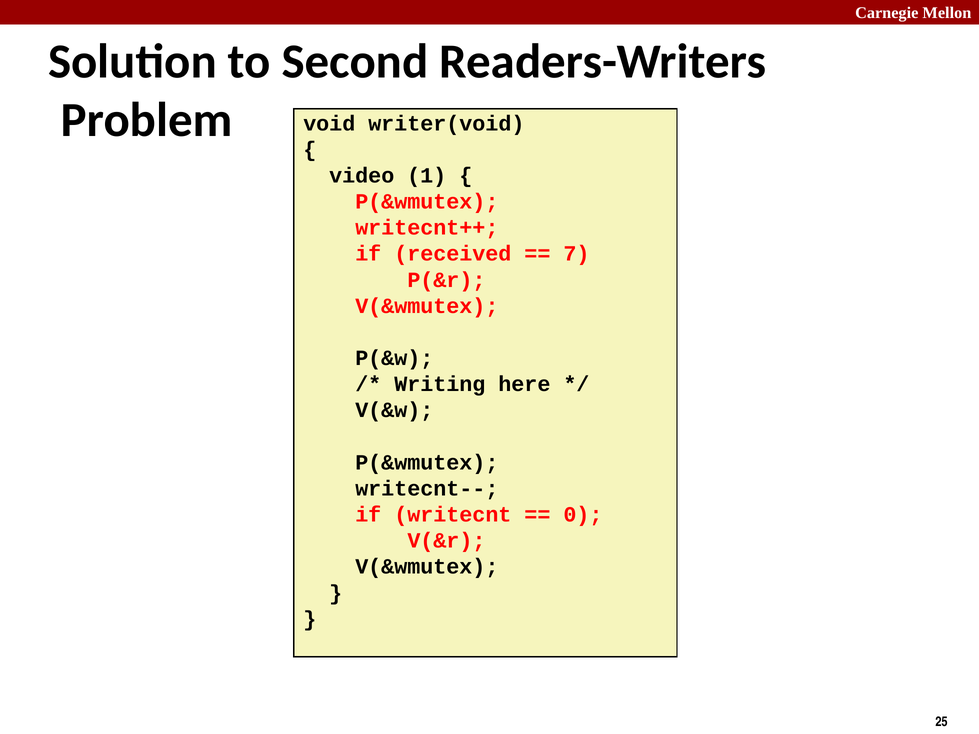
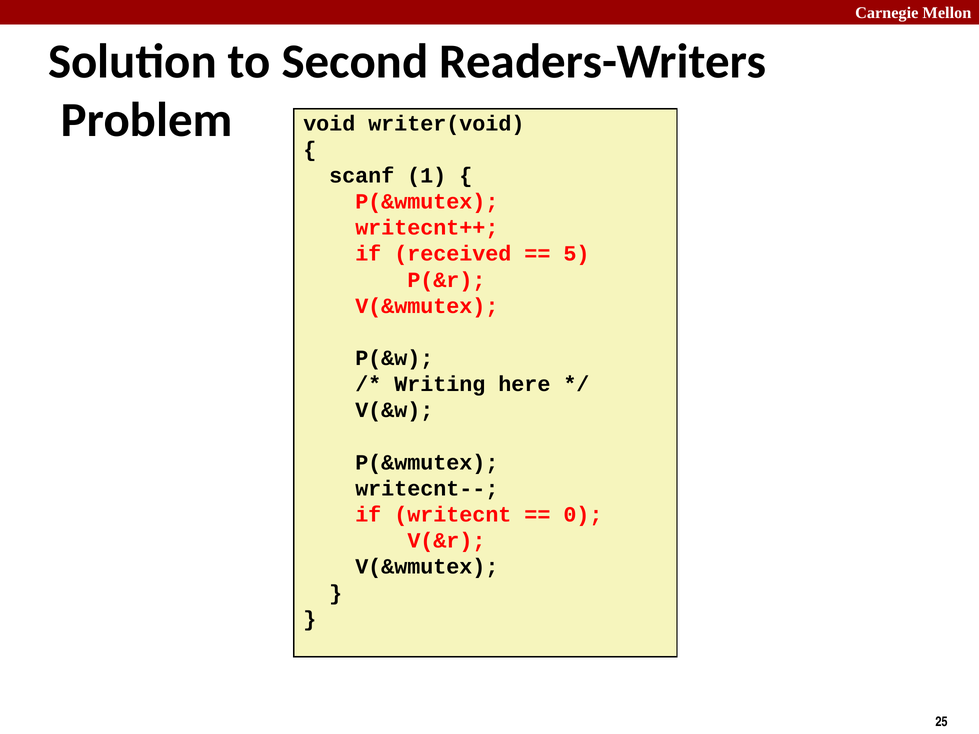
video: video -> scanf (362, 176)
7: 7 -> 5 (576, 254)
